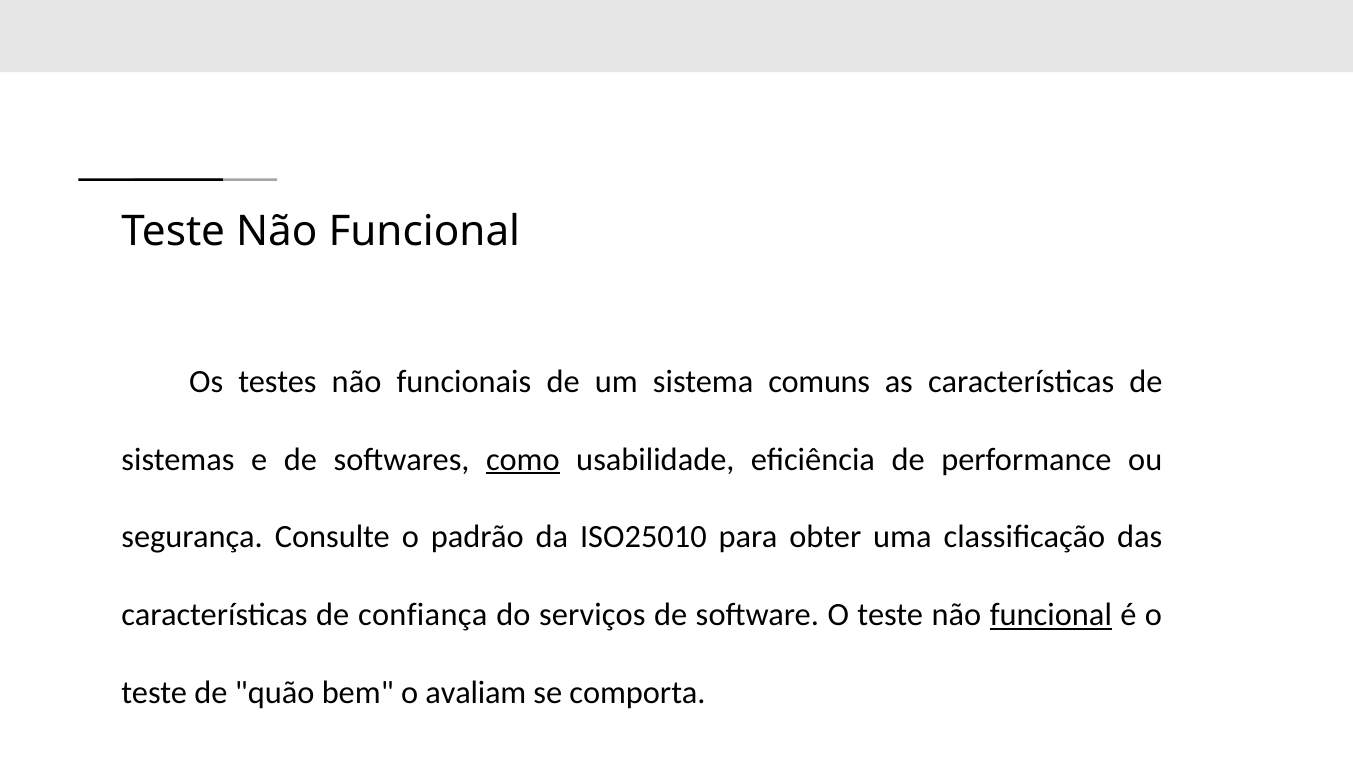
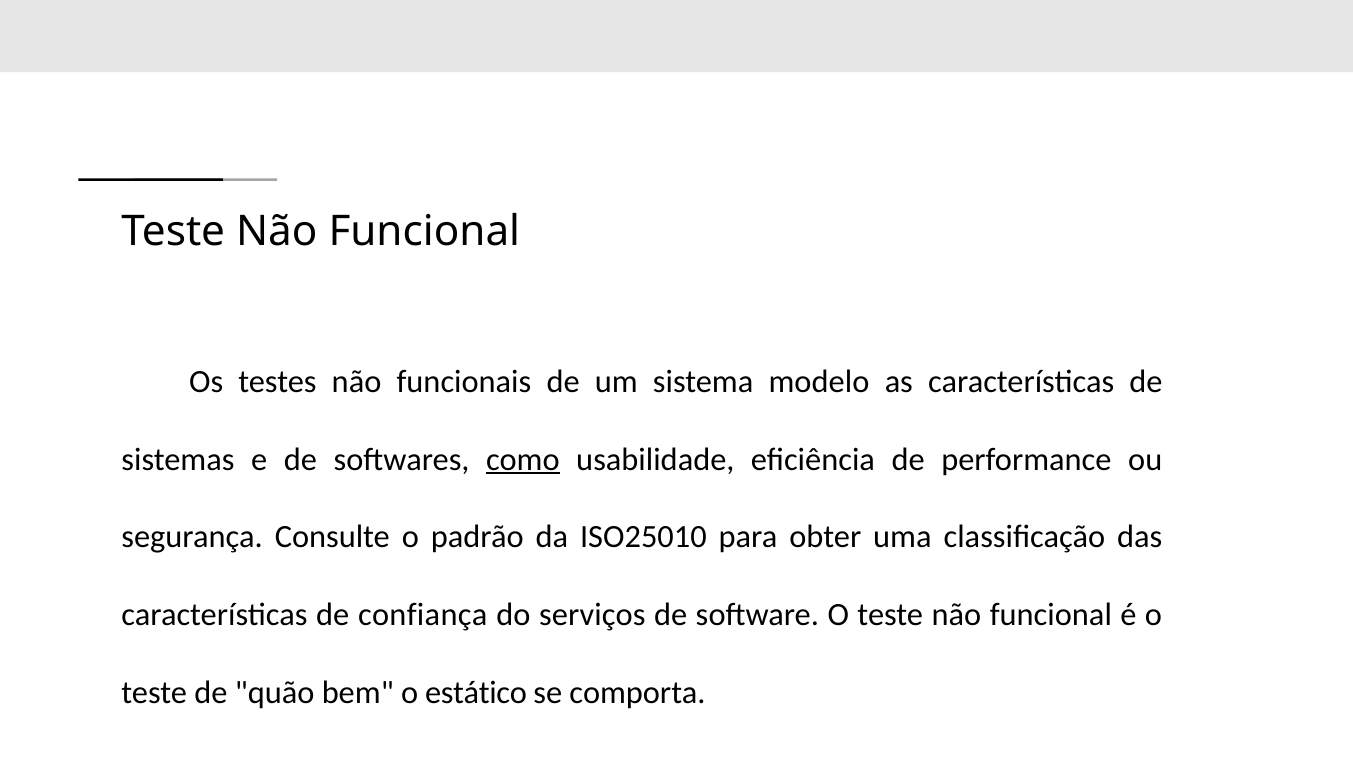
comuns: comuns -> modelo (819, 382)
funcional underline: present -> none (1051, 615)
avaliam: avaliam -> estático (476, 693)
